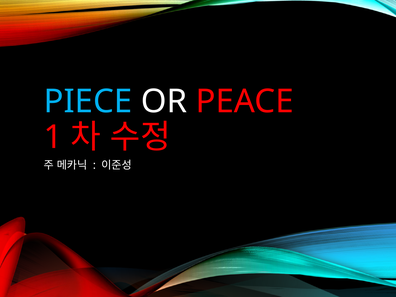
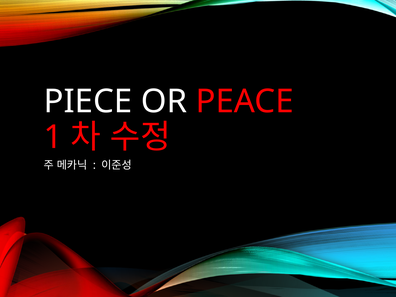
PIECE colour: light blue -> white (88, 101)
